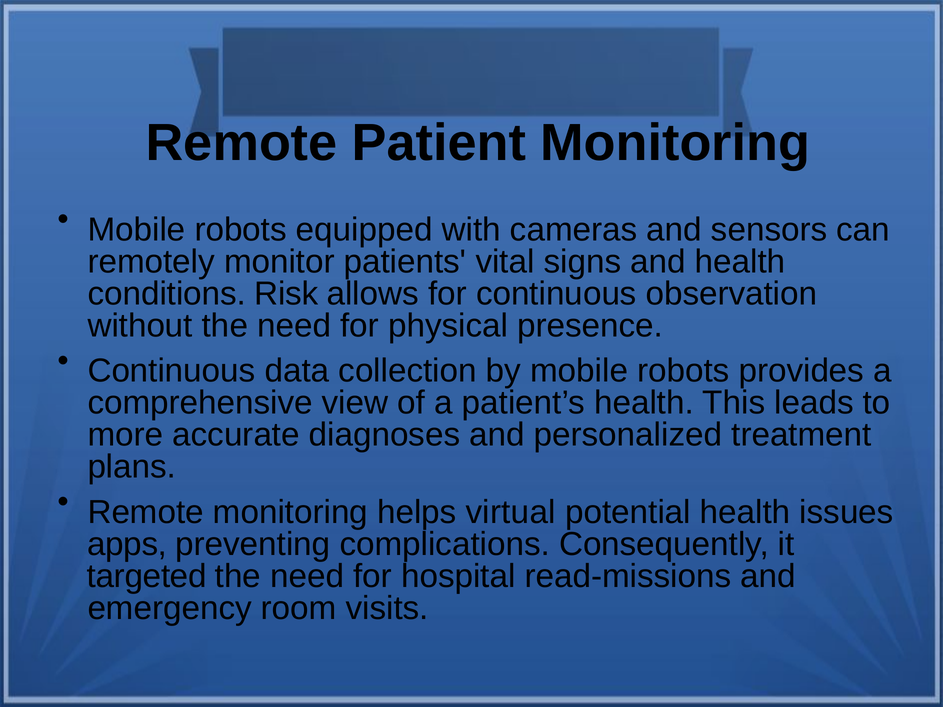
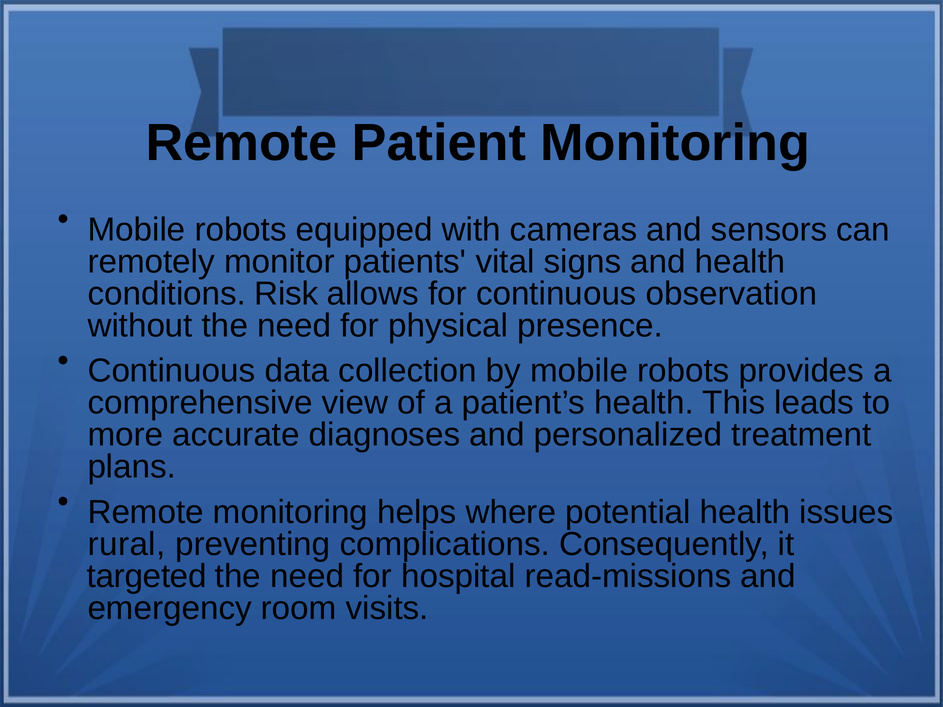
virtual: virtual -> where (511, 512)
apps: apps -> rural (127, 544)
